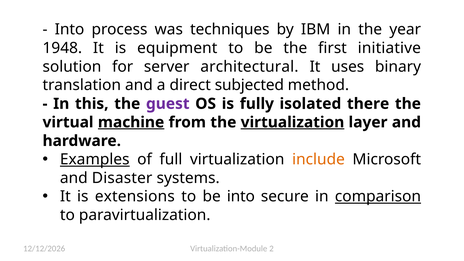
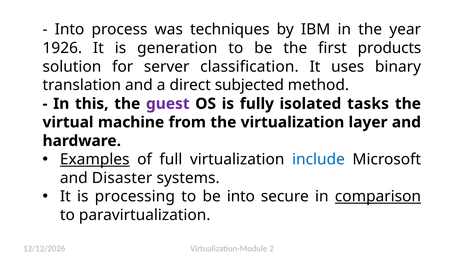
1948: 1948 -> 1926 (62, 48)
equipment: equipment -> generation (177, 48)
initiative: initiative -> products (389, 48)
architectural: architectural -> classification (249, 67)
there: there -> tasks (368, 104)
machine underline: present -> none (131, 122)
virtualization underline: present -> none (292, 122)
include colour: orange -> blue (318, 159)
extensions: extensions -> processing (135, 197)
